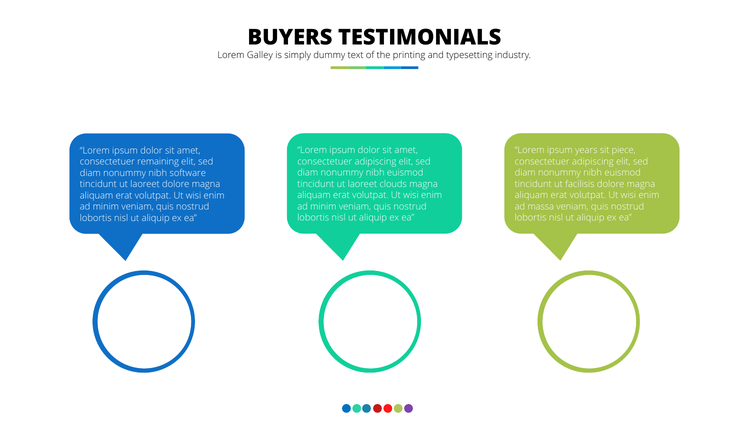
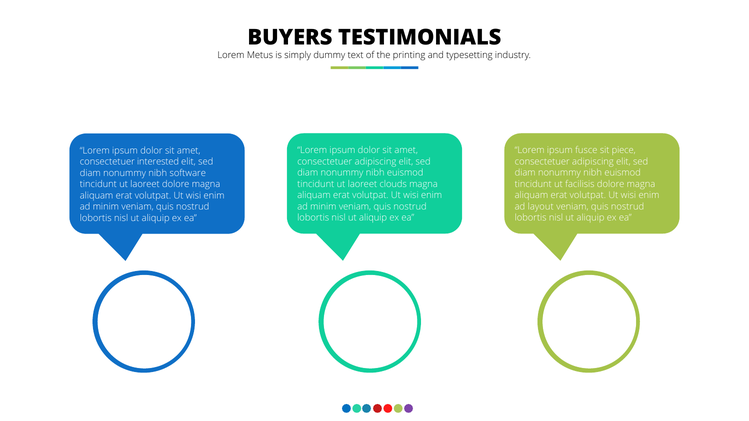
Galley: Galley -> Metus (260, 55)
years: years -> fusce (586, 151)
remaining: remaining -> interested (158, 162)
massa: massa -> layout (541, 207)
